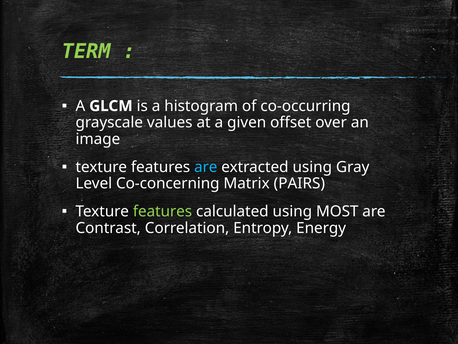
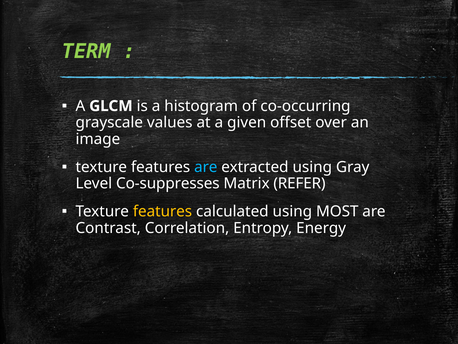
Co-concerning: Co-concerning -> Co-suppresses (168, 183)
PAIRS: PAIRS -> REFER (299, 183)
features colour: light green -> yellow (162, 211)
